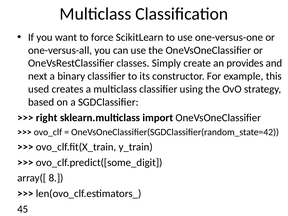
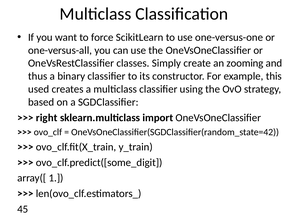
provides: provides -> zooming (245, 63)
next: next -> thus (38, 76)
8: 8 -> 1 (56, 178)
